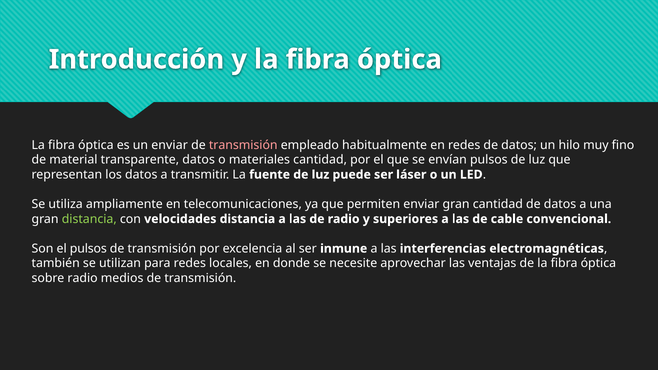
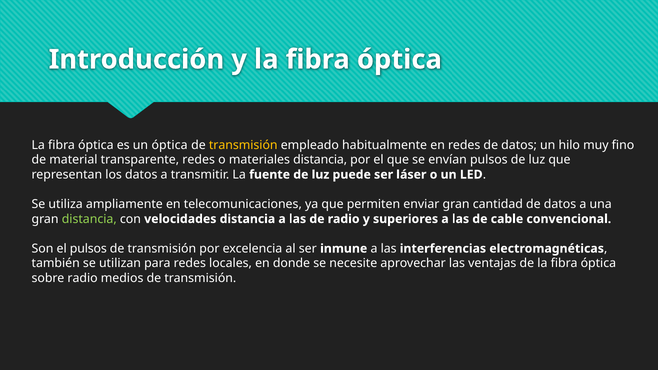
un enviar: enviar -> óptica (170, 145)
transmisión colour: pink -> yellow (243, 145)
transparente datos: datos -> redes (199, 160)
materiales cantidad: cantidad -> distancia (320, 160)
